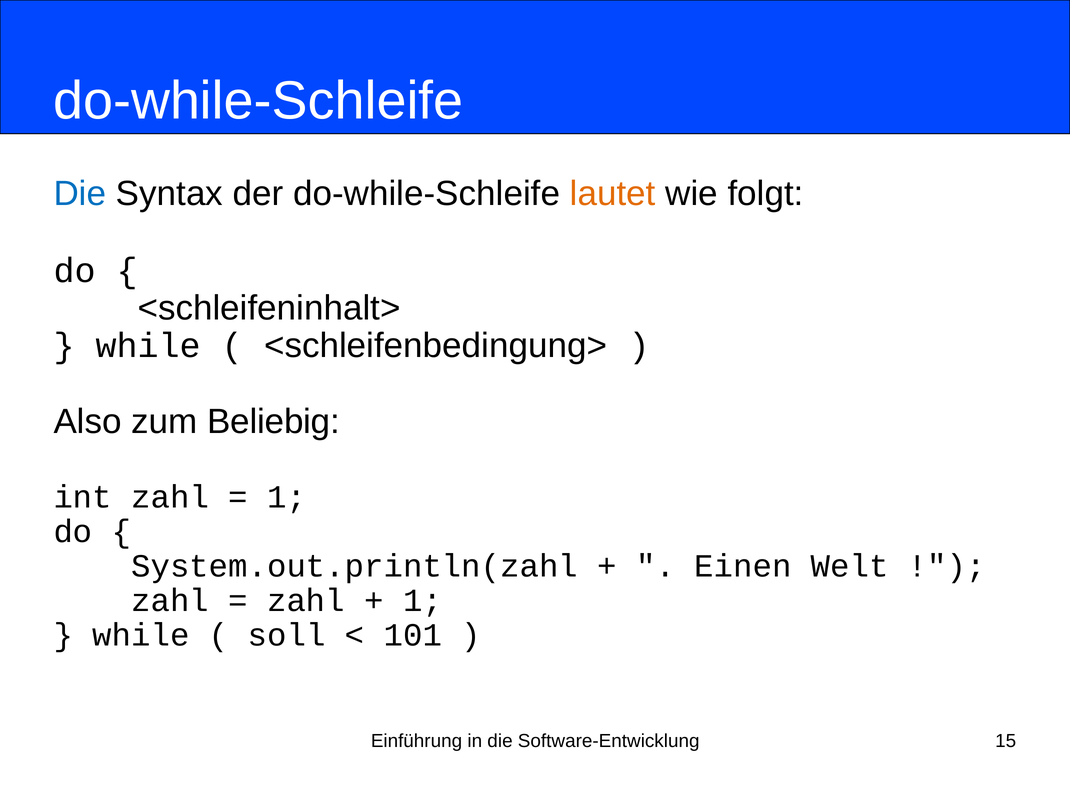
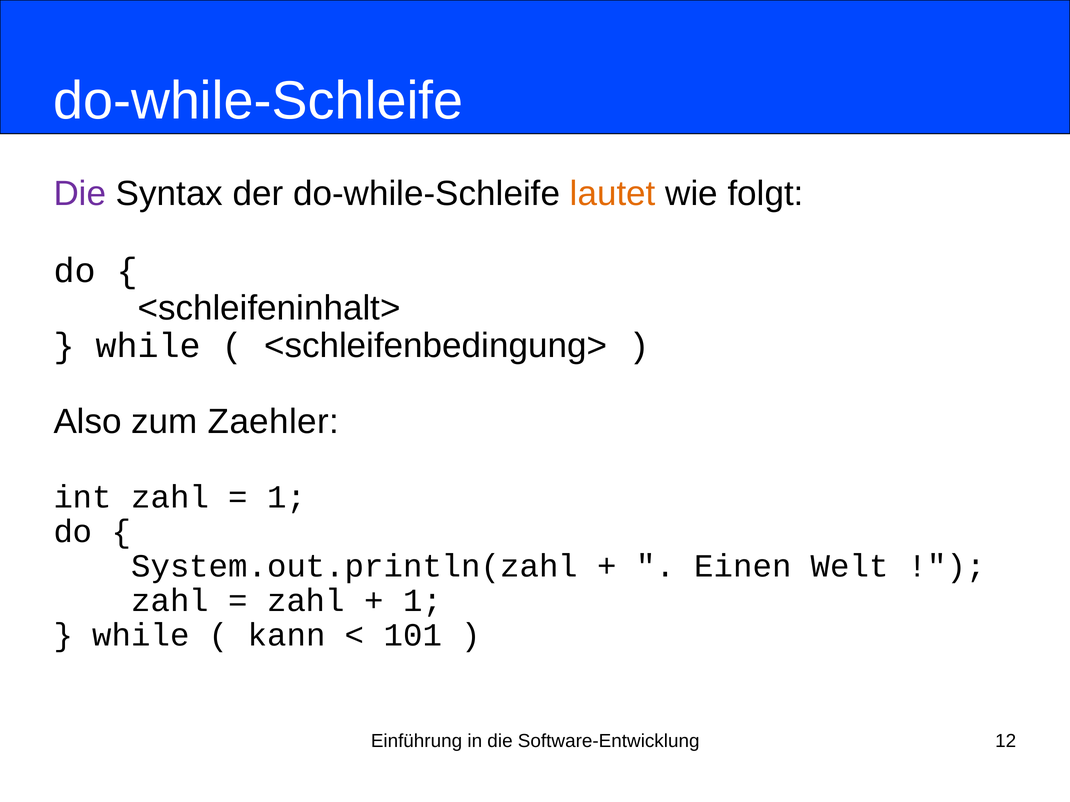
Die colour: blue -> purple (80, 194)
Beliebig: Beliebig -> Zaehler (273, 422)
soll: soll -> kann (287, 635)
15: 15 -> 12 (1006, 742)
